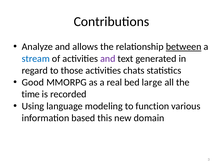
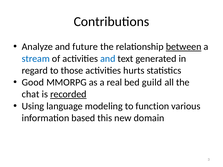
allows: allows -> future (85, 47)
and colour: purple -> blue (108, 59)
chats: chats -> hurts (134, 71)
large: large -> guild (152, 82)
time: time -> chat (31, 94)
recorded underline: none -> present (68, 94)
